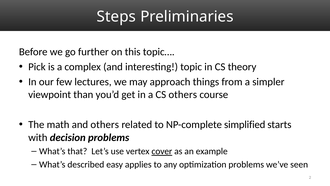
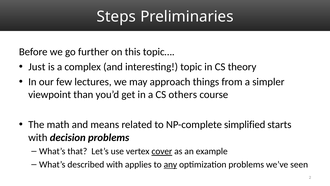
Pick: Pick -> Just (37, 67)
and others: others -> means (105, 124)
described easy: easy -> with (115, 164)
any underline: none -> present (170, 164)
